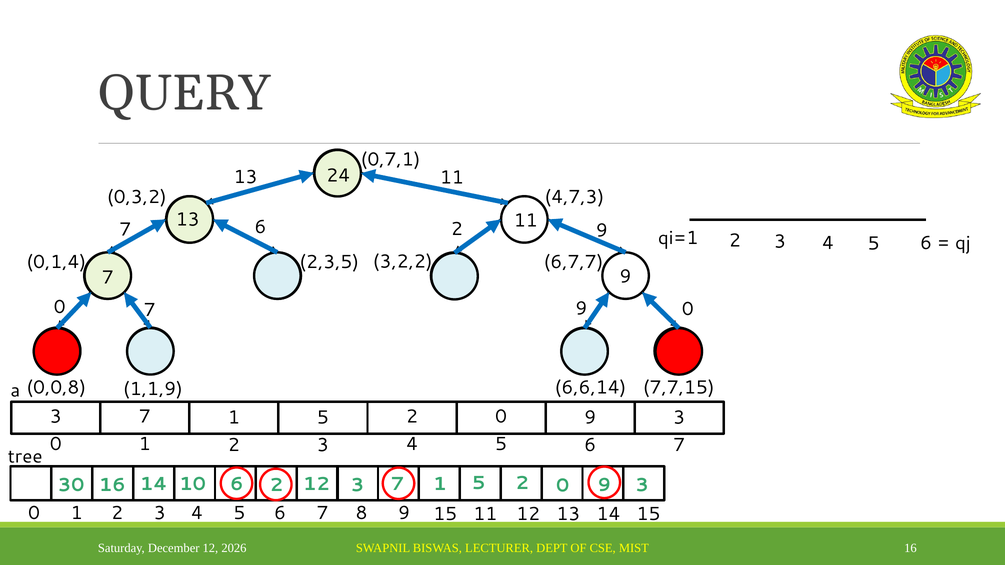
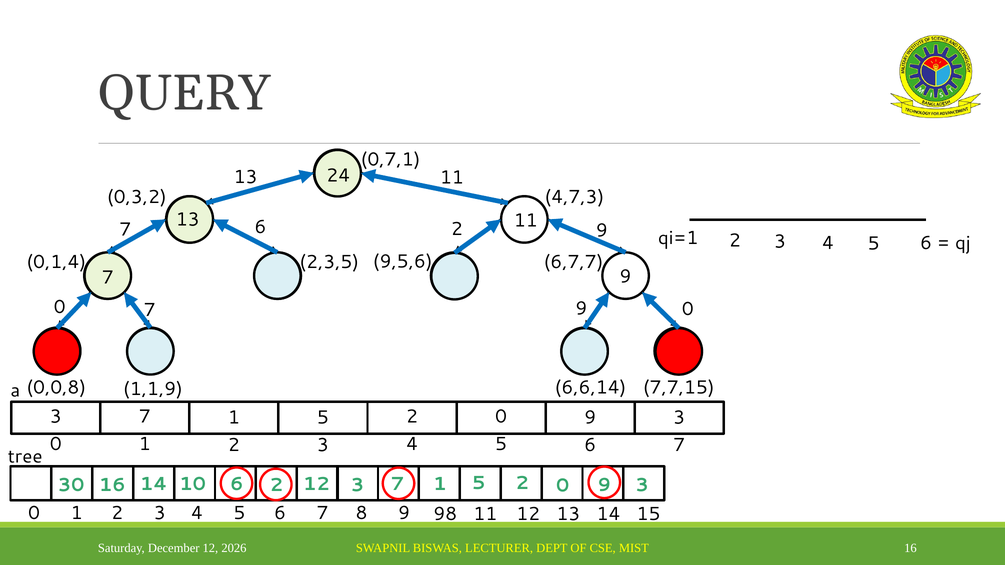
3,2,2: 3,2,2 -> 9,5,6 (403, 262)
9 15: 15 -> 98 (445, 514)
